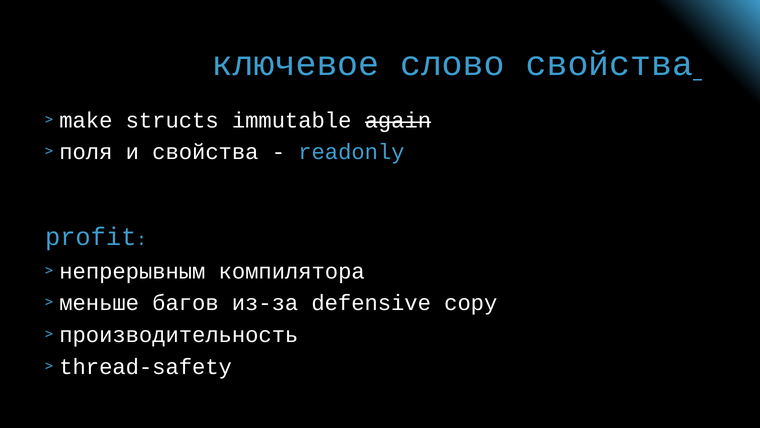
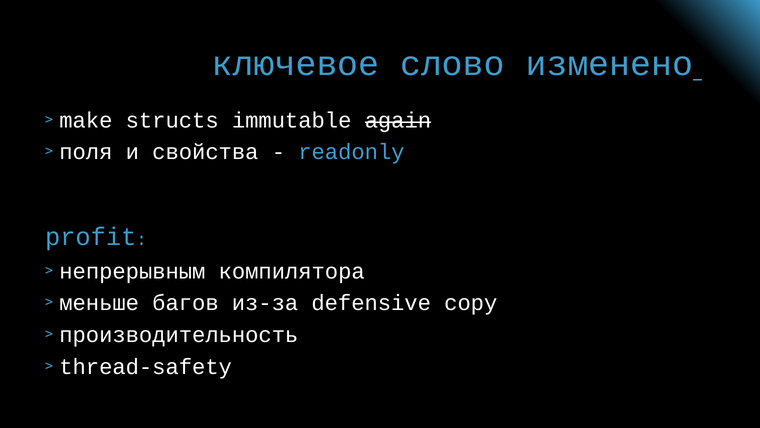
слово свойства: свойства -> изменено (609, 64)
